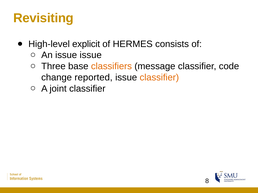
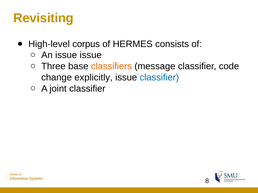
explicit: explicit -> corpus (86, 44)
reported: reported -> explicitly (94, 78)
classifier colour: orange -> blue (159, 78)
